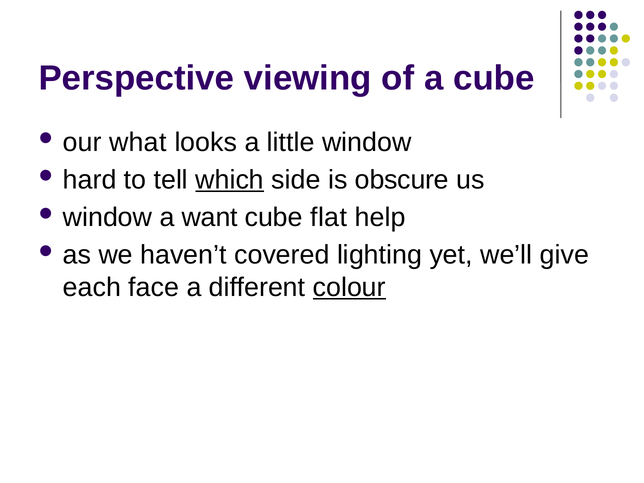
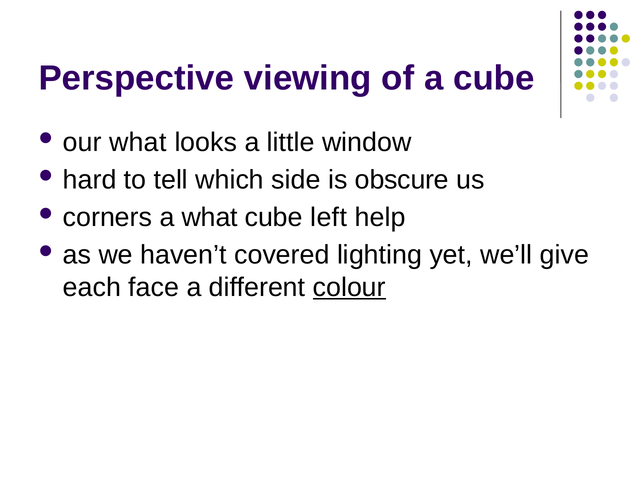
which underline: present -> none (230, 180)
window: window -> corners (107, 217)
a want: want -> what (210, 217)
flat: flat -> left (329, 217)
